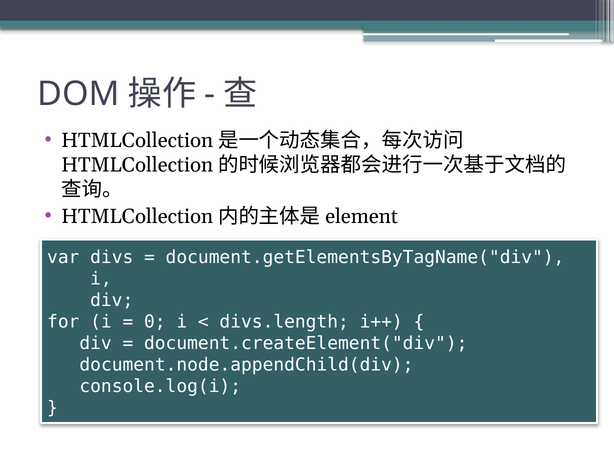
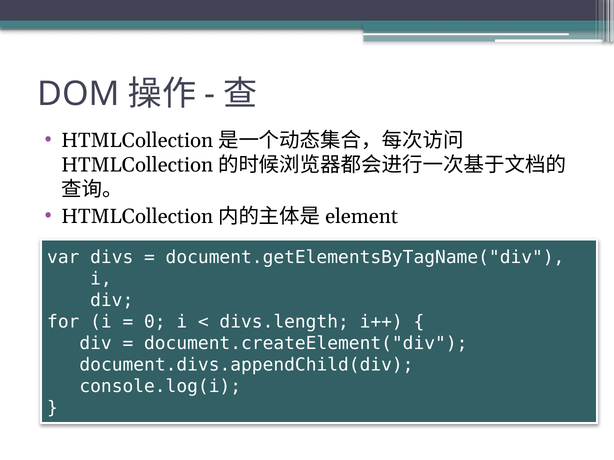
document.node.appendChild(div: document.node.appendChild(div -> document.divs.appendChild(div (246, 365)
